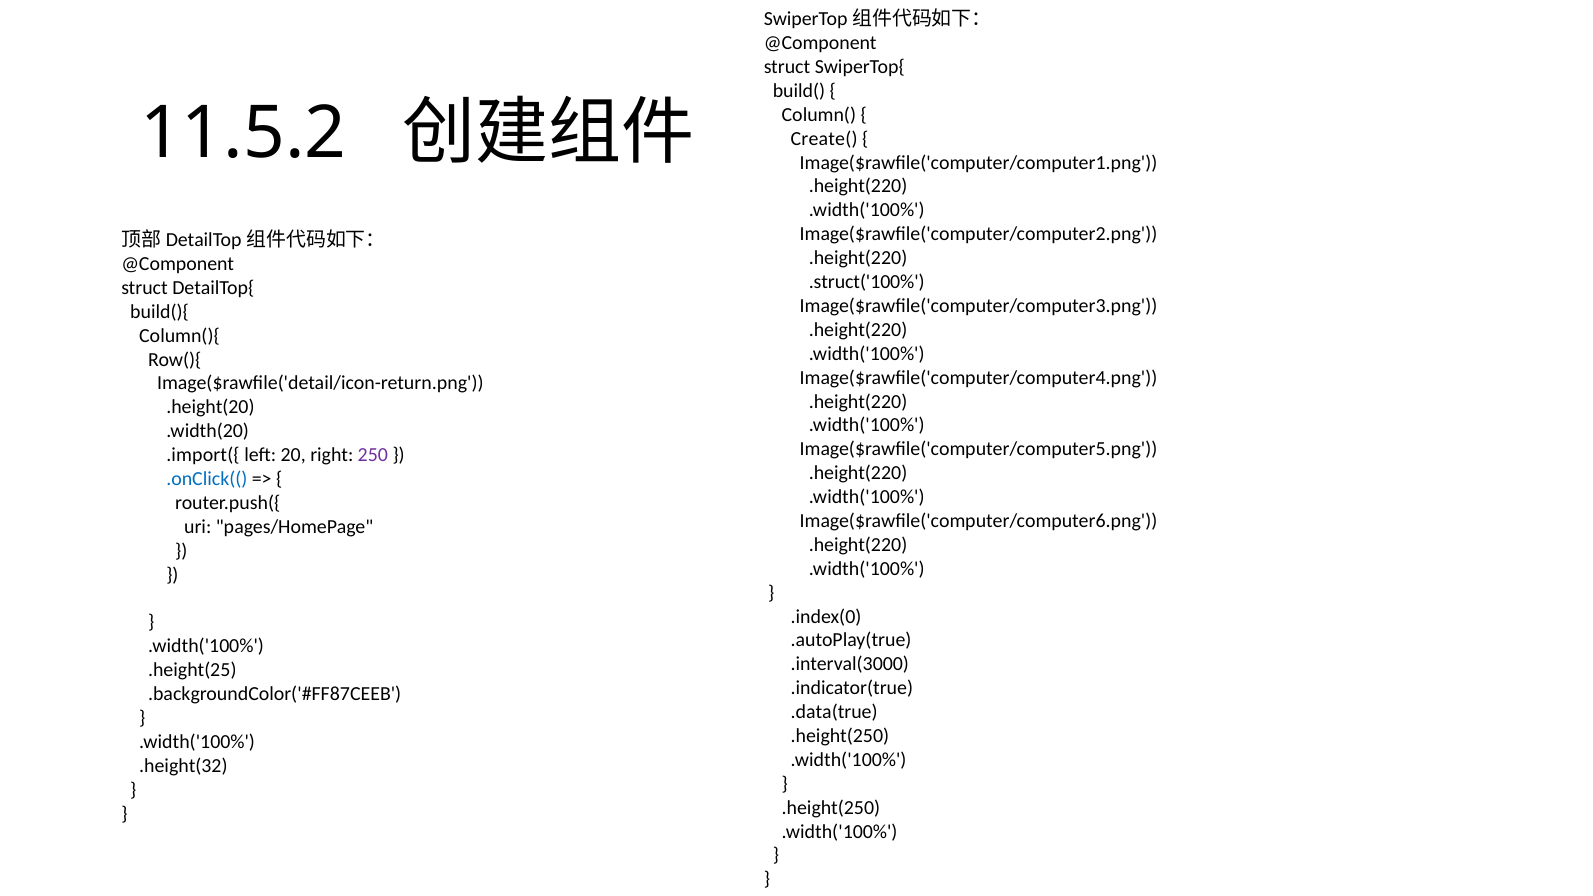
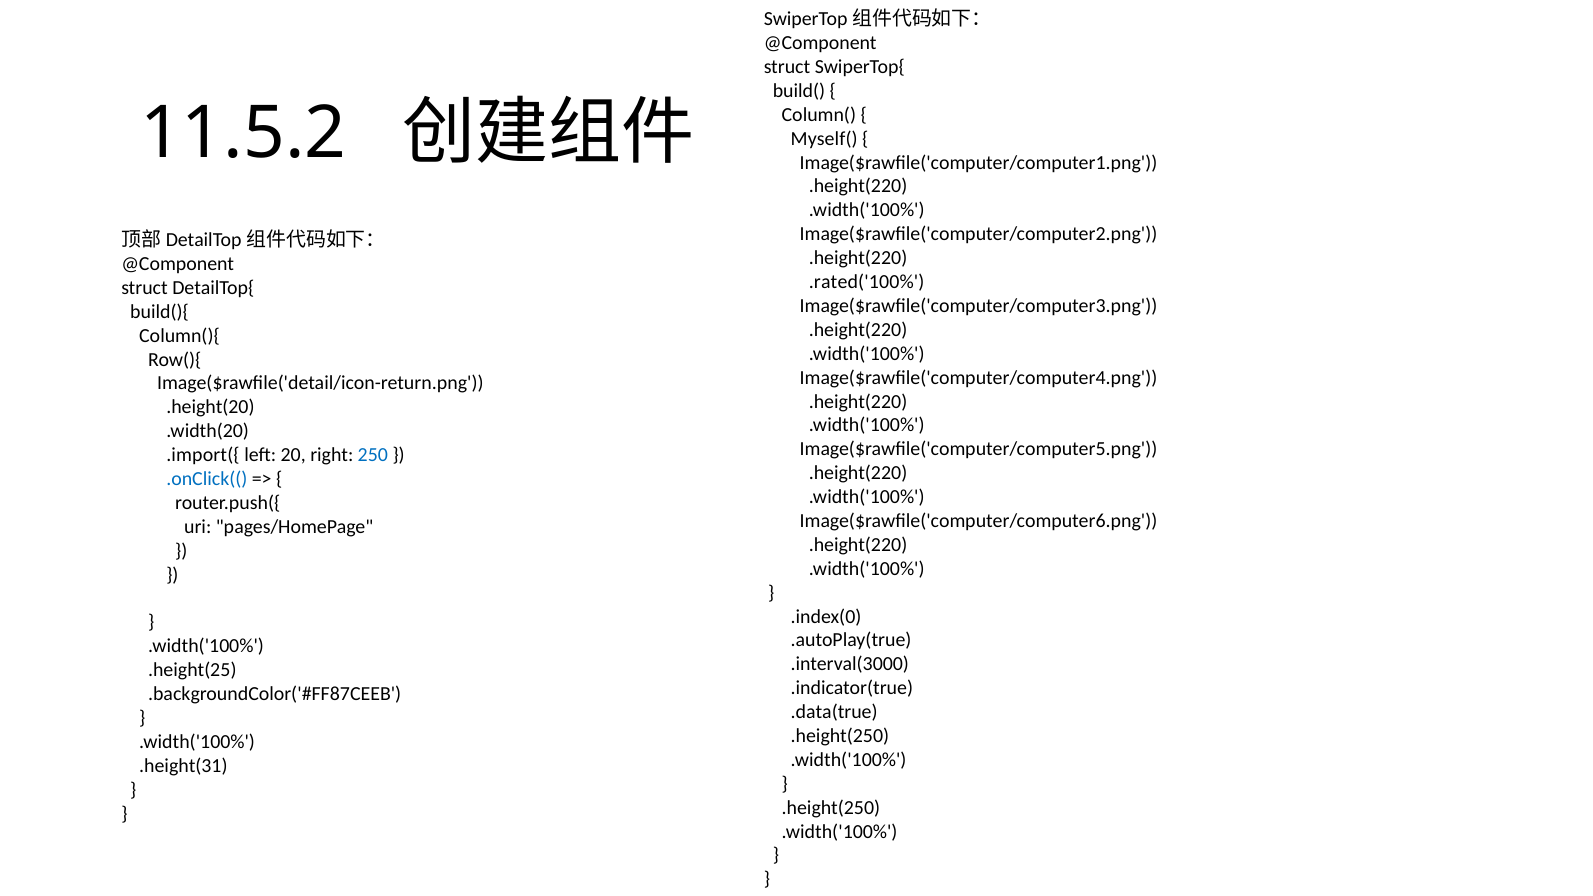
Create(: Create( -> Myself( (824, 139)
.struct('100%: .struct('100% -> .rated('100% (867, 282)
250 colour: purple -> blue (373, 455)
.height(32: .height(32 -> .height(31 (183, 766)
